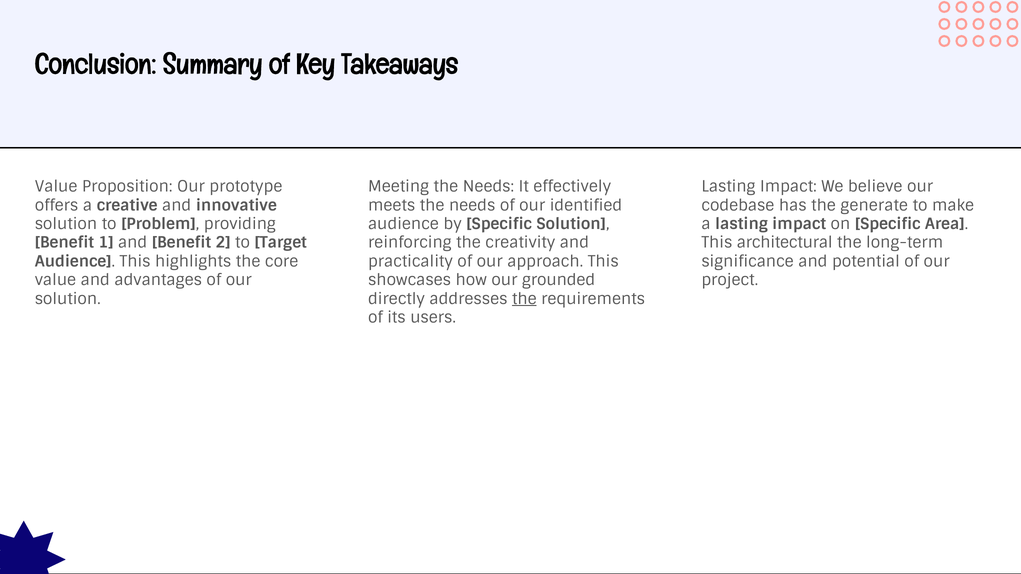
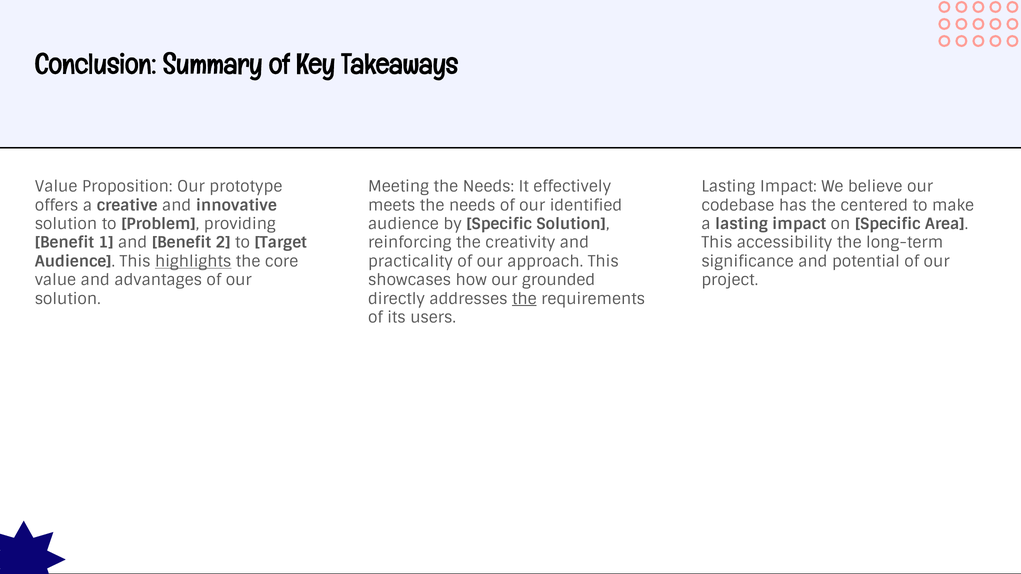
generate: generate -> centered (874, 205)
architectural: architectural -> accessibility (785, 243)
highlights underline: none -> present (193, 262)
